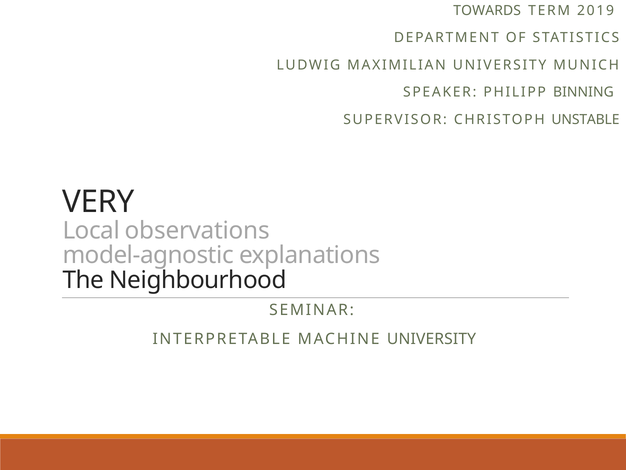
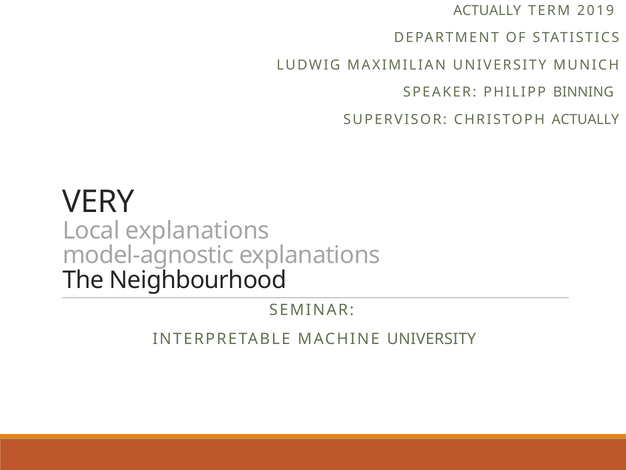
TOWARDS: TOWARDS -> ACTUALLY (487, 11)
CHRISTOPH UNSTABLE: UNSTABLE -> ACTUALLY (585, 119)
Local observations: observations -> explanations (197, 230)
